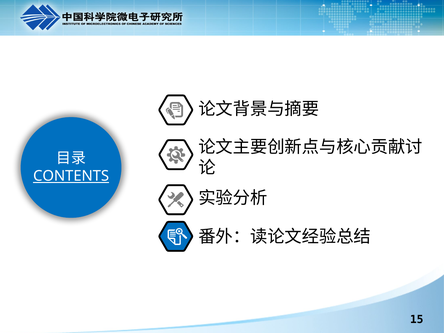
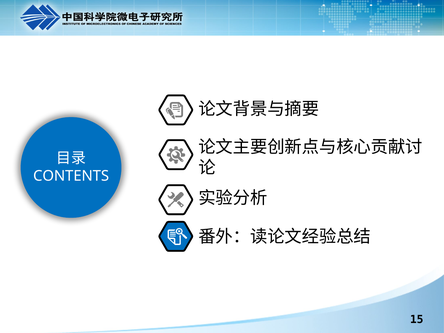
CONTENTS underline: present -> none (71, 176)
